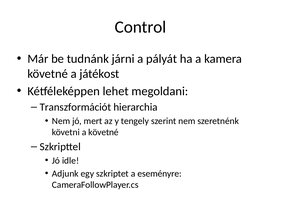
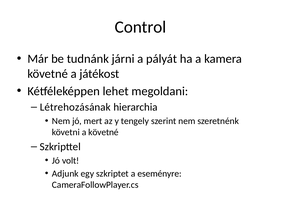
Transzformációt: Transzformációt -> Létrehozásának (75, 108)
idle: idle -> volt (71, 161)
